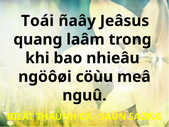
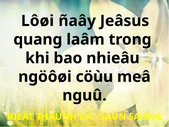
Toái: Toái -> Lôøi (37, 21)
